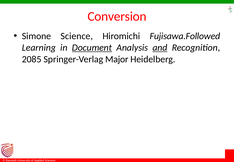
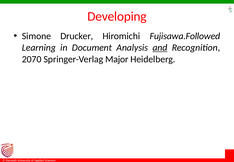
Conversion: Conversion -> Developing (117, 16)
Science: Science -> Drucker (77, 36)
Document underline: present -> none (92, 48)
2085: 2085 -> 2070 (32, 59)
